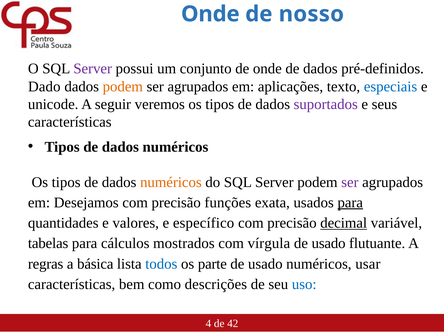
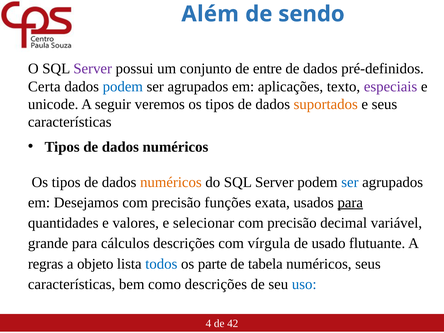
Onde: Onde -> Além (210, 14)
nosso: nosso -> sendo (311, 14)
de onde: onde -> entre (267, 69)
Dado: Dado -> Certa (44, 87)
podem colour: orange -> blue (123, 87)
especiais colour: blue -> purple (391, 87)
suportados colour: purple -> orange (326, 104)
ser colour: purple -> blue (350, 182)
específico: específico -> selecionar (204, 223)
decimal underline: present -> none (344, 223)
tabelas: tabelas -> grande (48, 243)
cálculos mostrados: mostrados -> descrições (184, 243)
básica: básica -> objeto (95, 264)
usado: usado -> tabela (265, 264)
numéricos usar: usar -> seus (368, 264)
